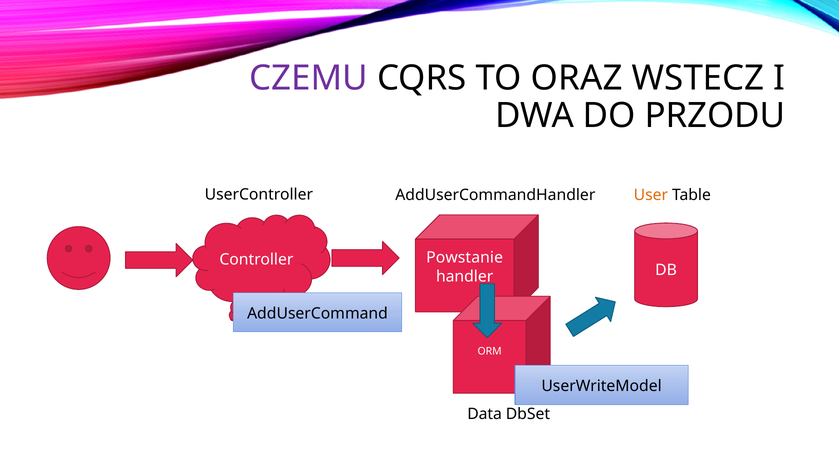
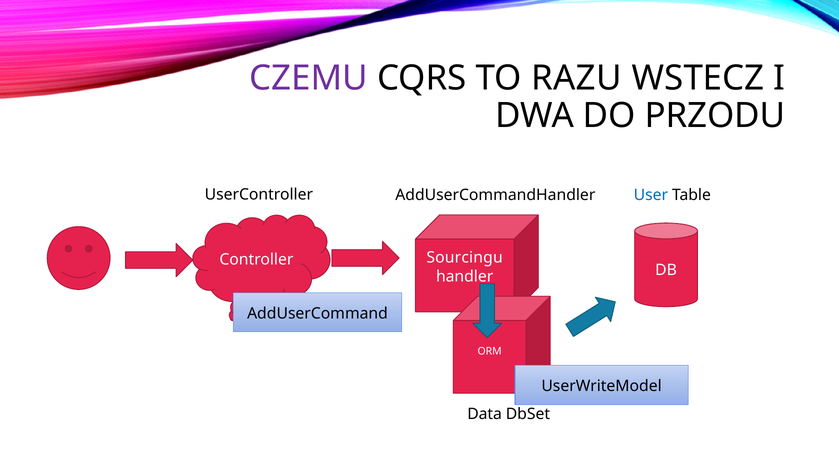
ORAZ: ORAZ -> RAZU (576, 78)
User colour: orange -> blue (651, 195)
Powstanie: Powstanie -> Sourcingu (465, 258)
